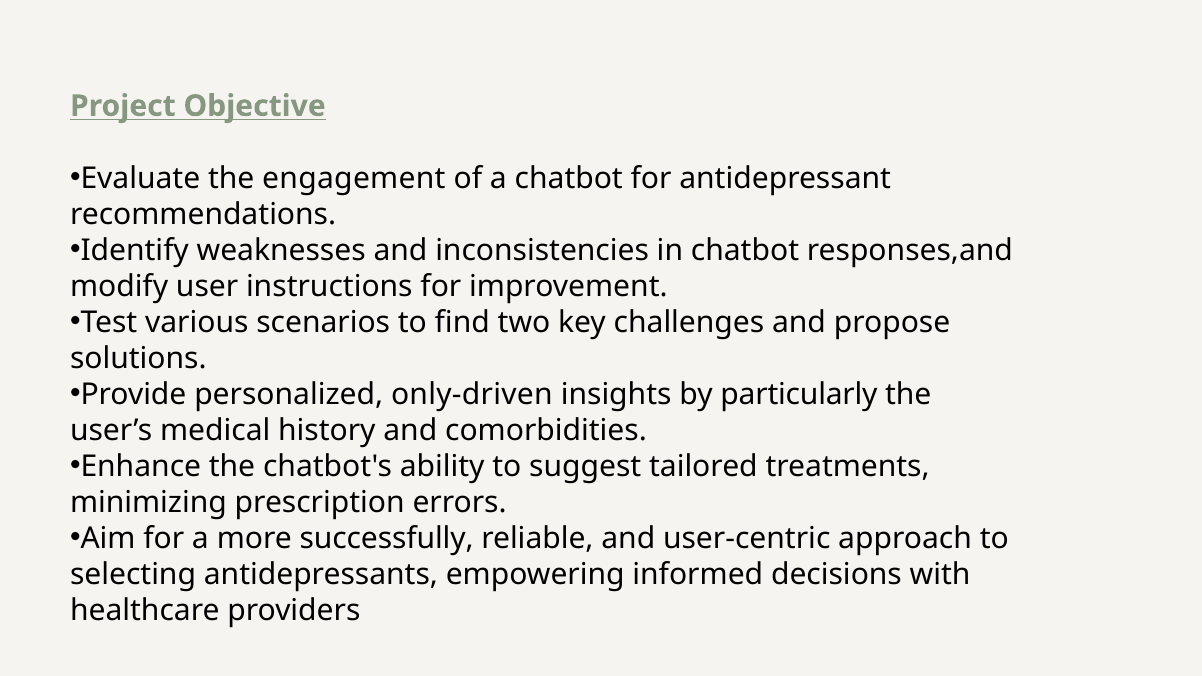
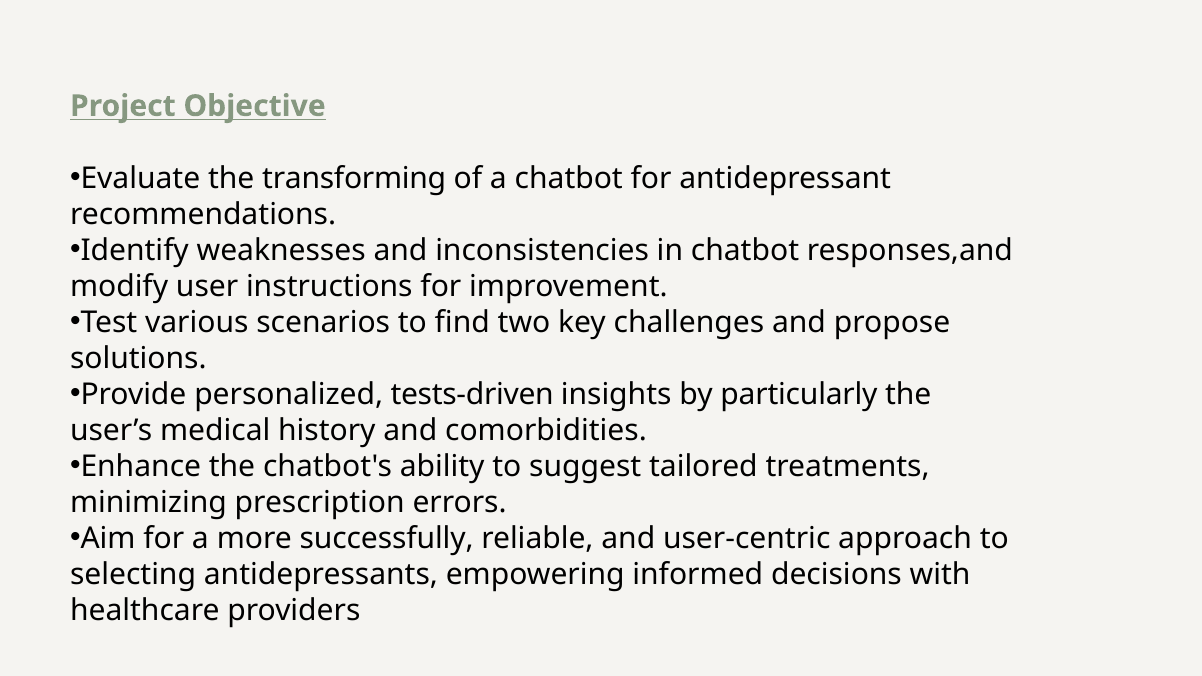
engagement: engagement -> transforming (354, 178)
only-driven: only-driven -> tests-driven (472, 395)
